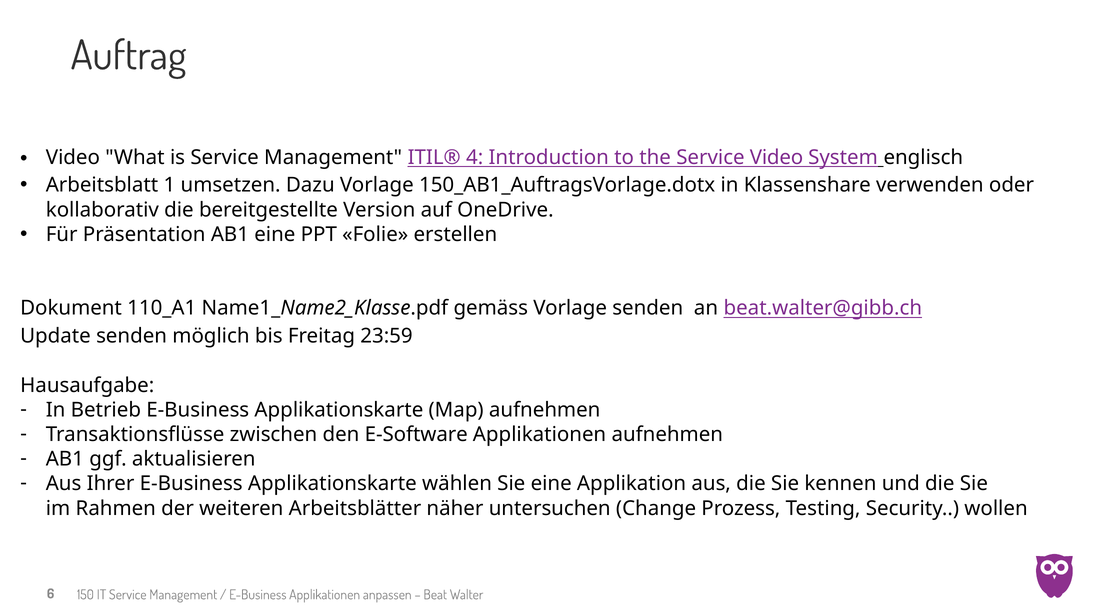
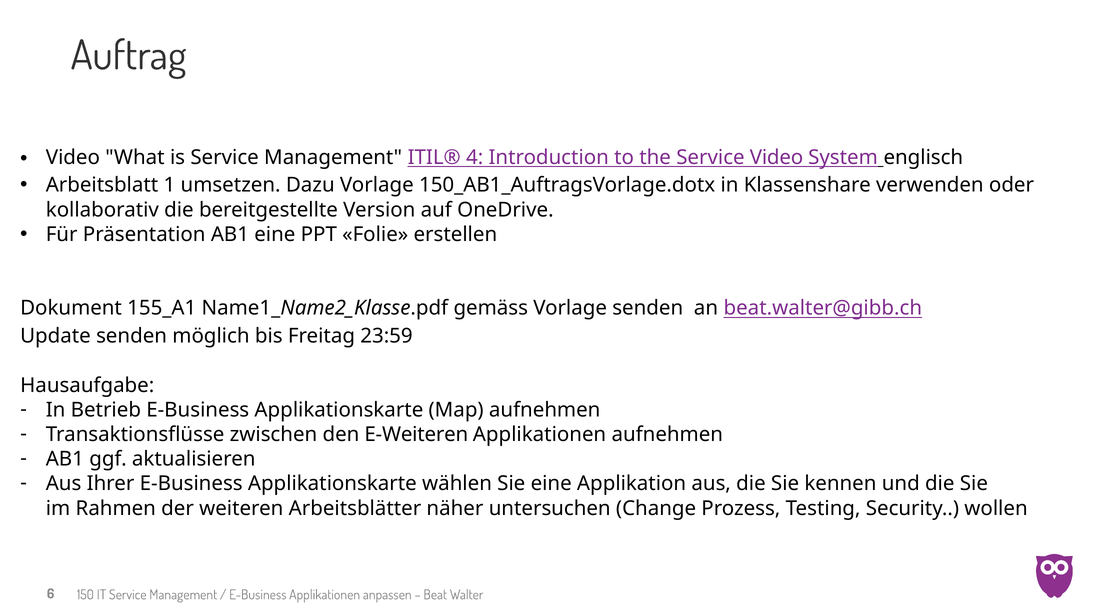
110_A1: 110_A1 -> 155_A1 (162, 308)
E-Software: E-Software -> E-Weiteren (416, 435)
